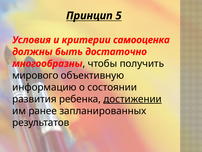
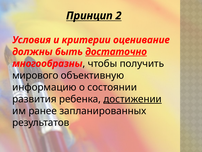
5: 5 -> 2 (119, 16)
самооценка: самооценка -> оценивание (141, 40)
достаточно underline: none -> present (116, 52)
